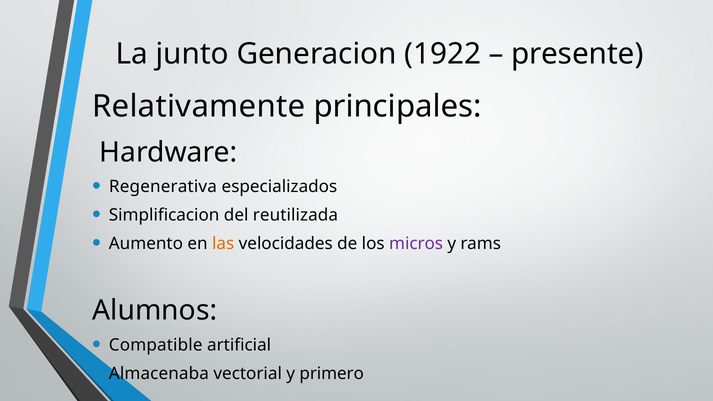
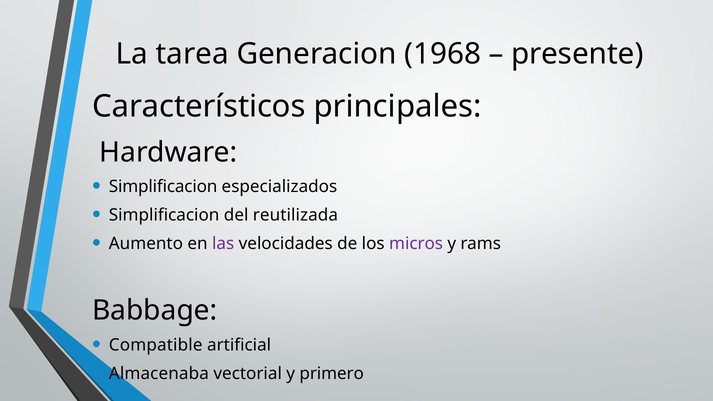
junto: junto -> tarea (192, 54)
1922: 1922 -> 1968 (443, 54)
Relativamente: Relativamente -> Característicos (199, 106)
Regenerativa: Regenerativa -> Simplificacion (163, 187)
las colour: orange -> purple (223, 244)
Alumnos: Alumnos -> Babbage (155, 311)
